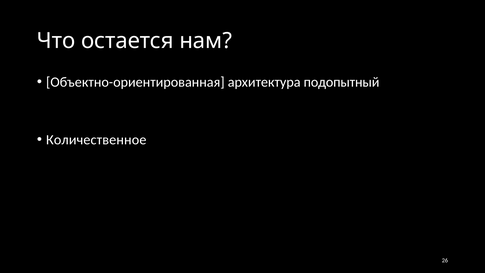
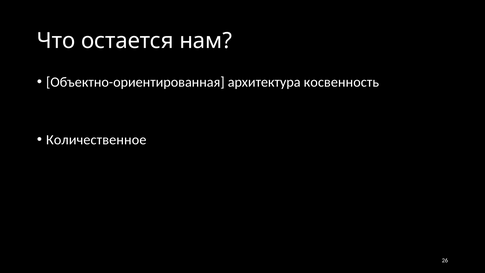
подопытный: подопытный -> косвенность (341, 82)
